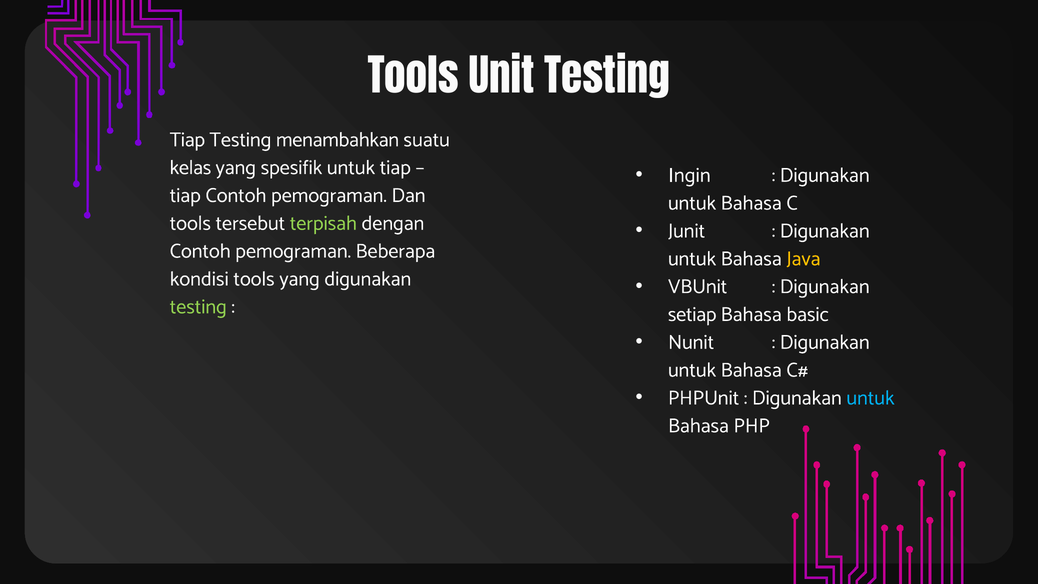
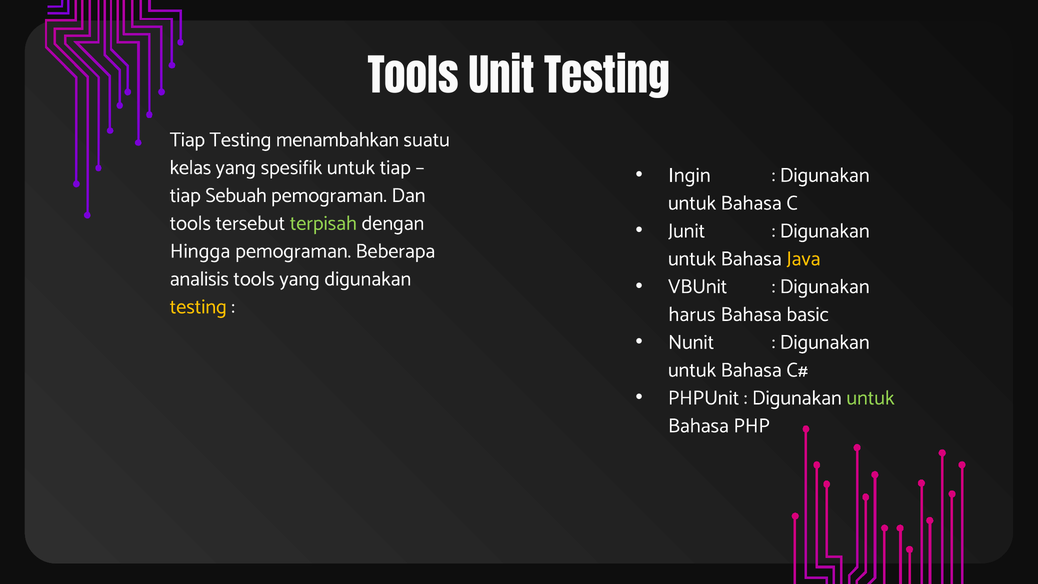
tiap Contoh: Contoh -> Sebuah (236, 195)
Contoh: Contoh -> Hingga (200, 251)
kondisi: kondisi -> analisis (199, 279)
testing colour: light green -> yellow (198, 307)
setiap: setiap -> harus (692, 314)
untuk colour: light blue -> light green (870, 398)
